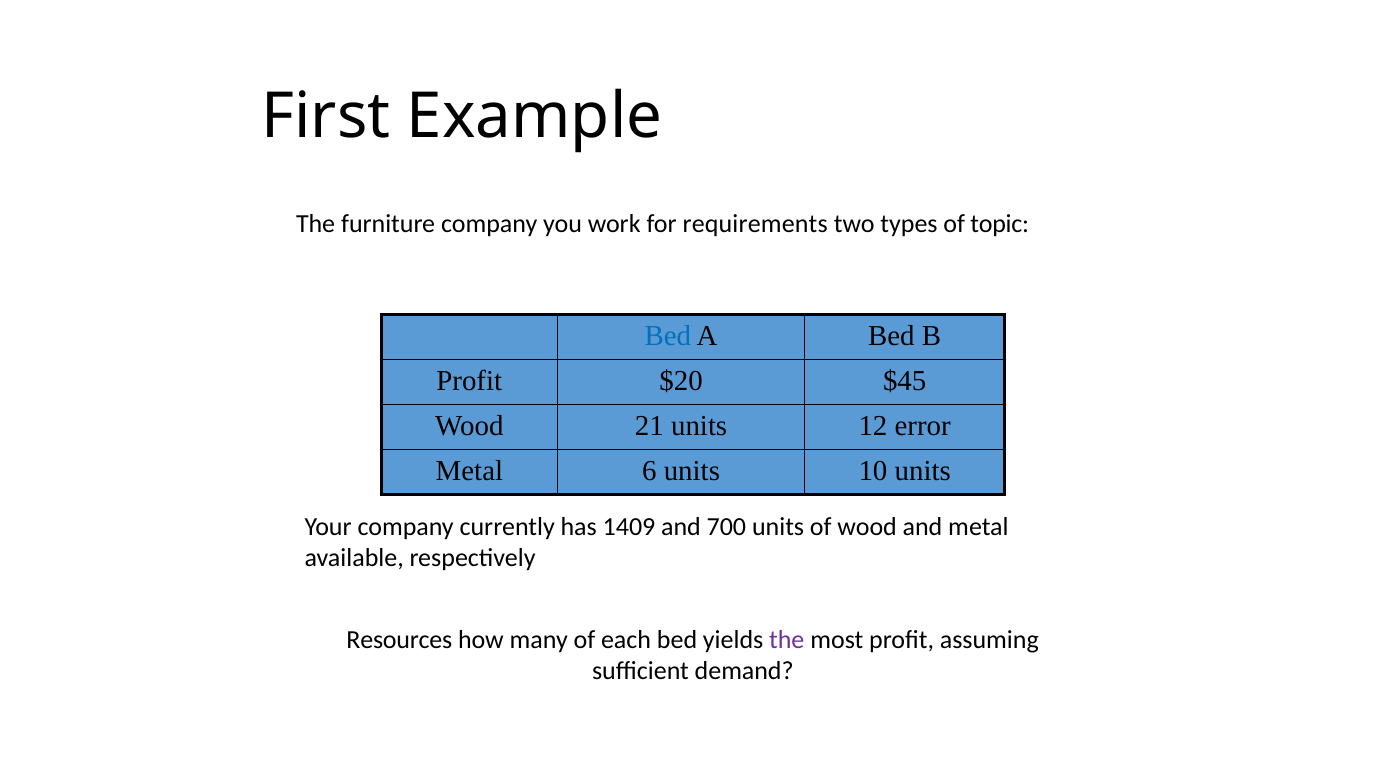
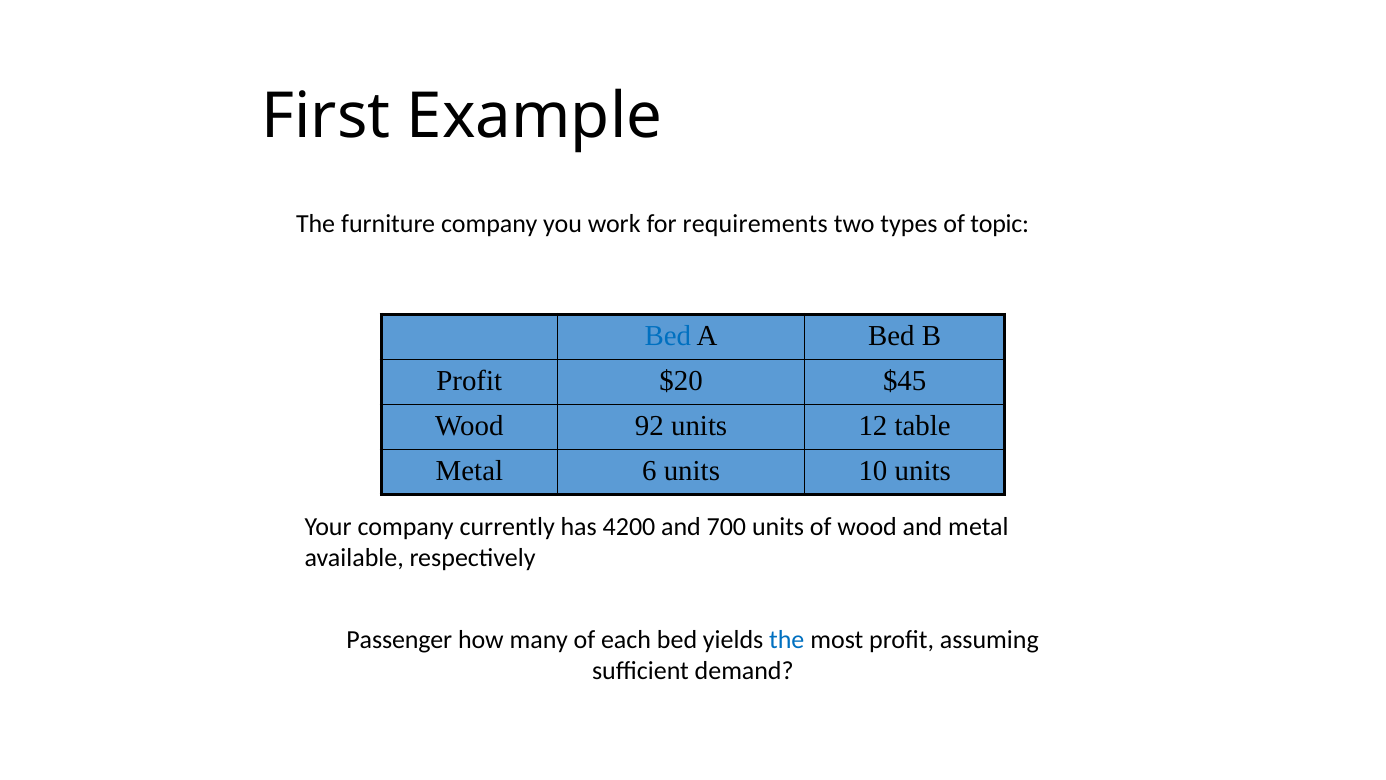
21: 21 -> 92 (649, 426)
error: error -> table (923, 426)
1409: 1409 -> 4200 (629, 527)
Resources: Resources -> Passenger (399, 639)
the colour: purple -> blue (787, 639)
